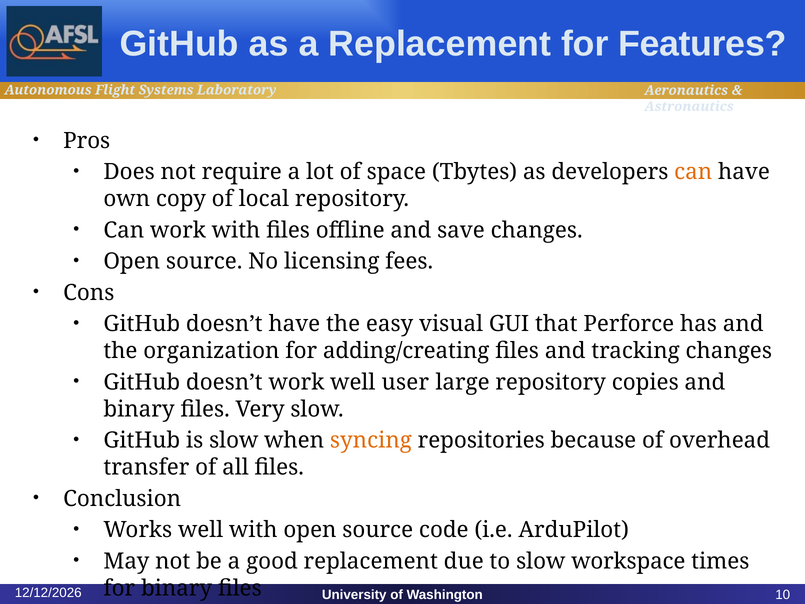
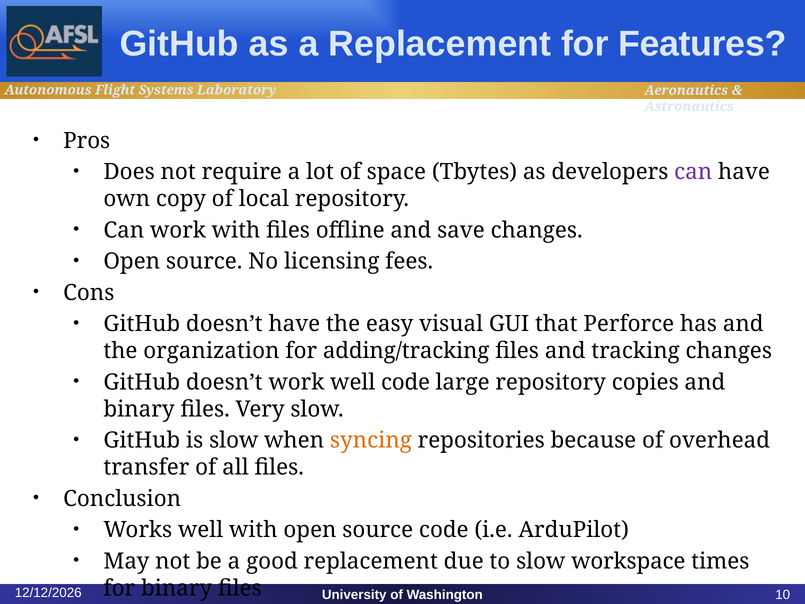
can colour: orange -> purple (693, 172)
adding/creating: adding/creating -> adding/tracking (406, 351)
well user: user -> code (406, 382)
